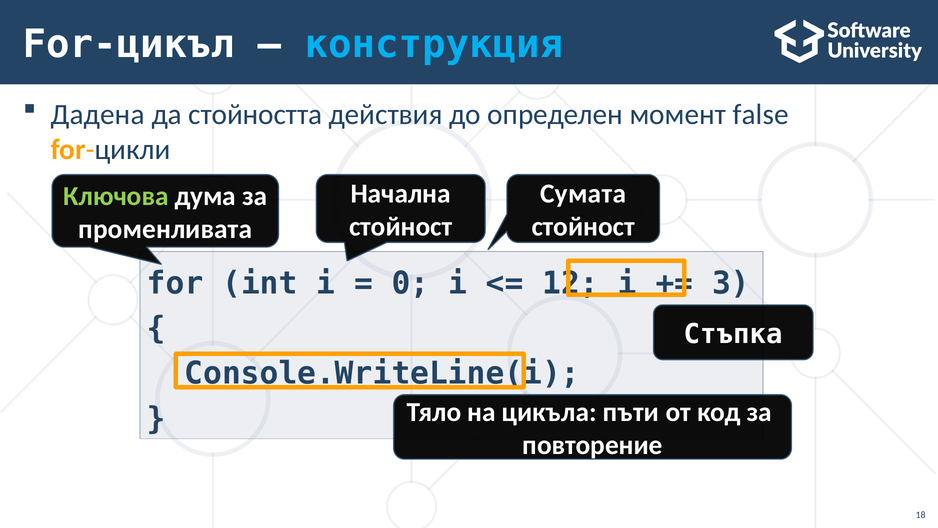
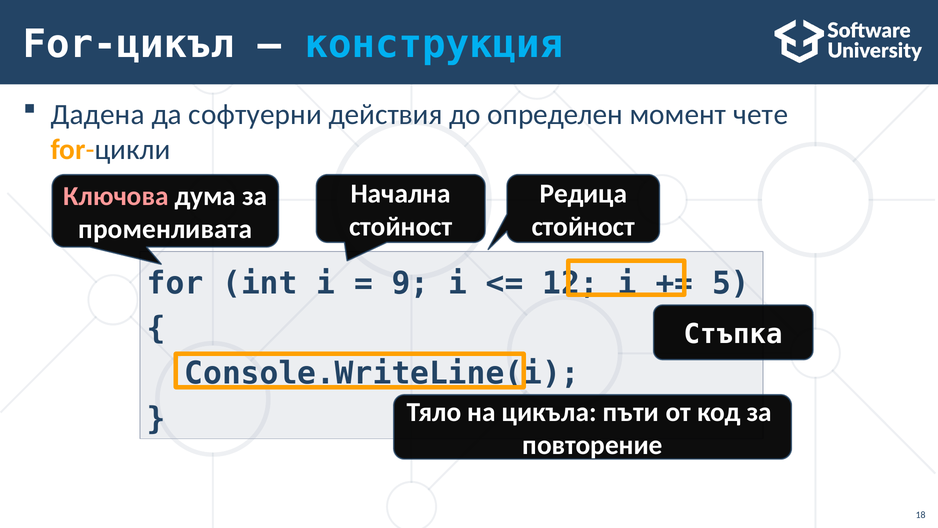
стойността: стойността -> софтуерни (255, 114)
false: false -> чете (761, 114)
Сумата: Сумата -> Редица (583, 194)
Ключова colour: light green -> pink (116, 196)
0: 0 -> 9 (410, 283)
3: 3 -> 5 (731, 283)
